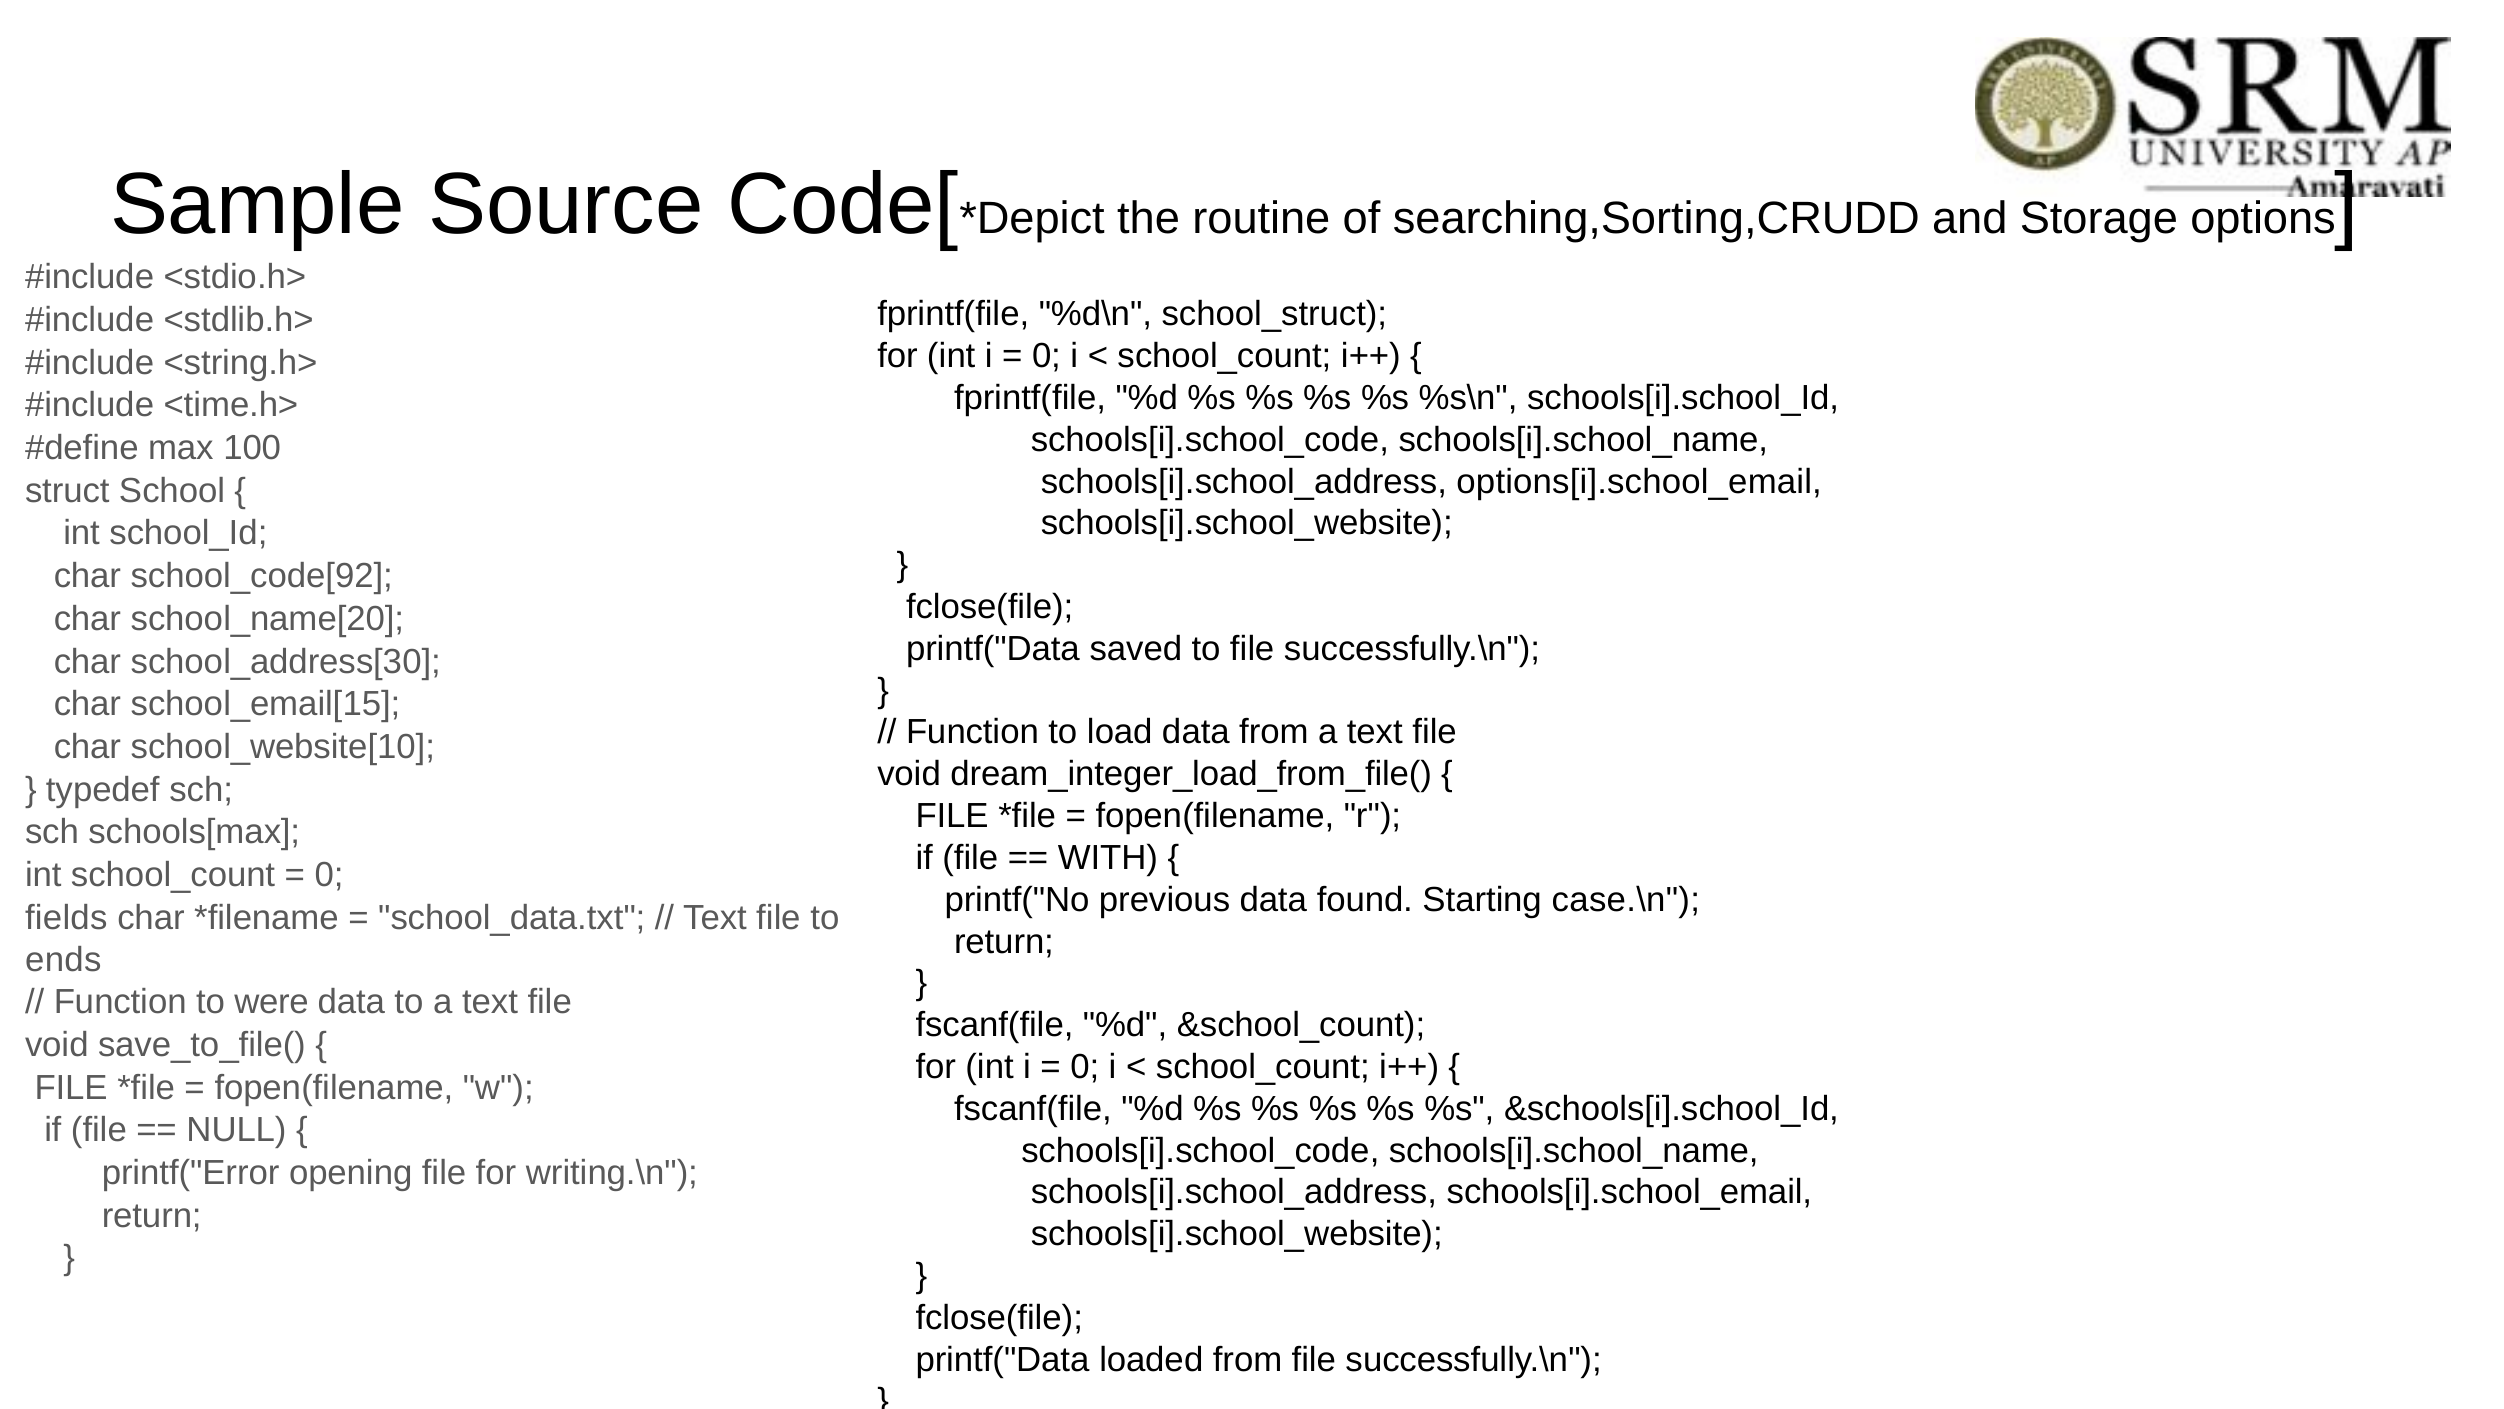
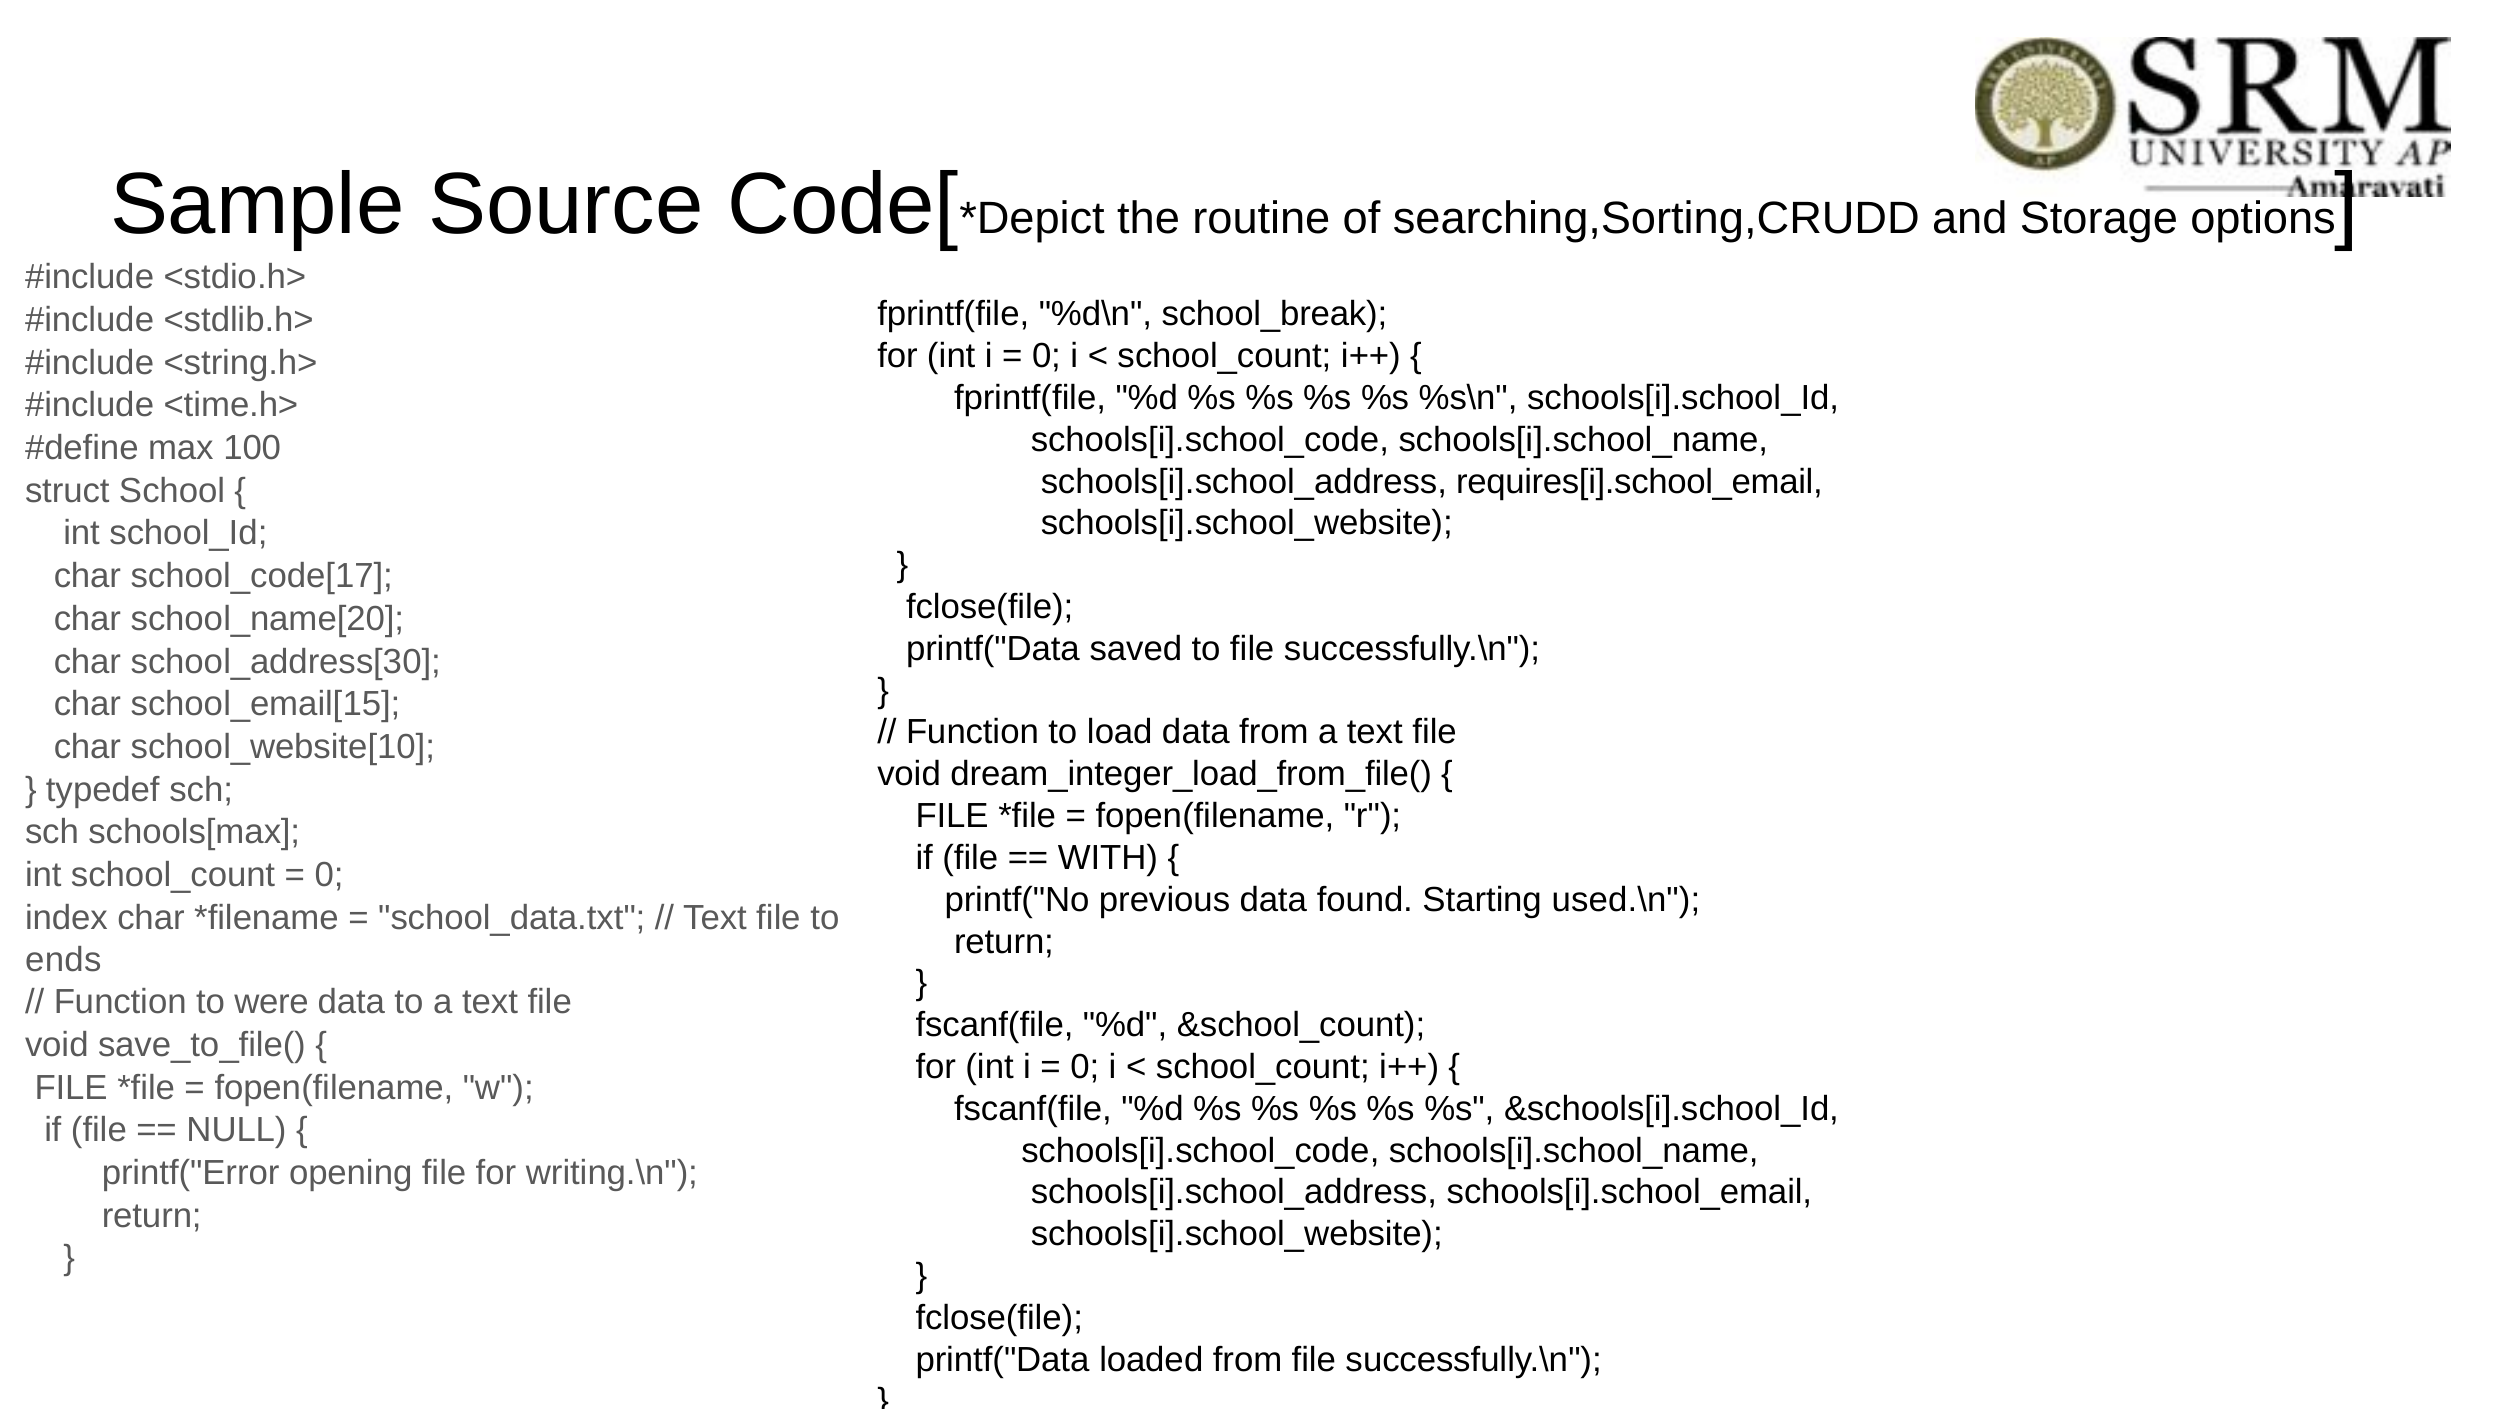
school_struct: school_struct -> school_break (1274, 314)
options[i].school_email: options[i].school_email -> requires[i].school_email (1639, 481)
school_code[92: school_code[92 -> school_code[17 (262, 576)
case.\n: case.\n -> used.\n (1626, 899)
fields: fields -> index (66, 917)
